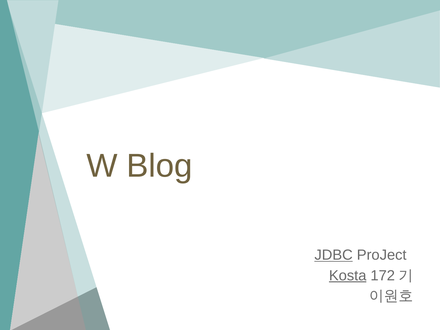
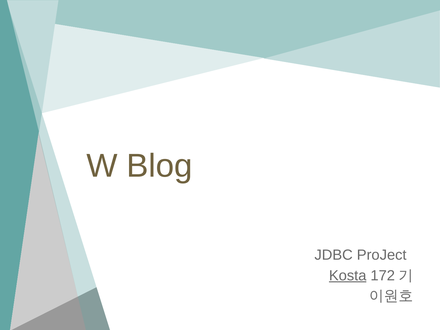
JDBC underline: present -> none (334, 255)
